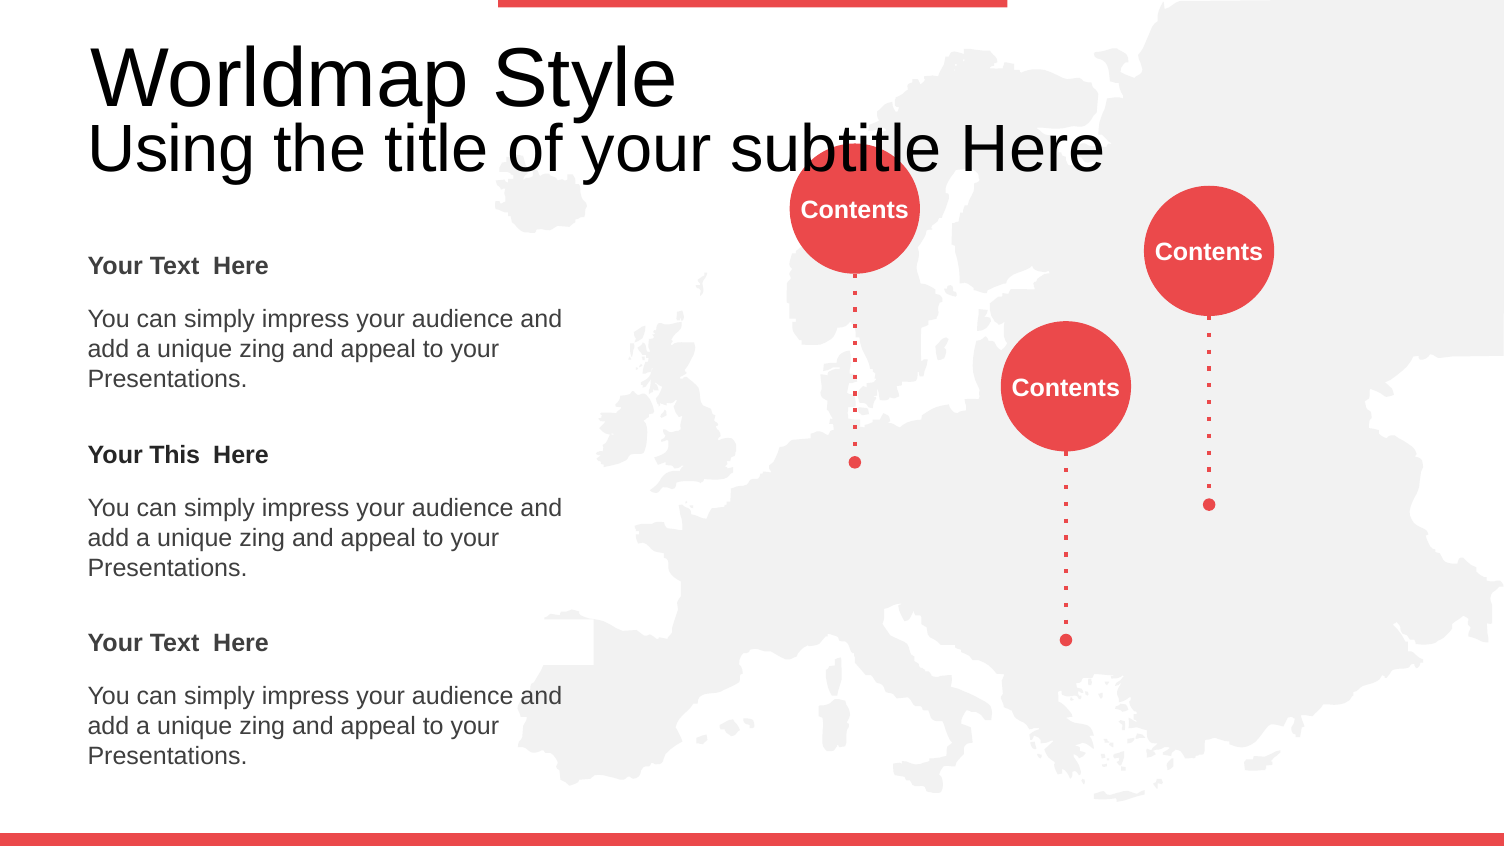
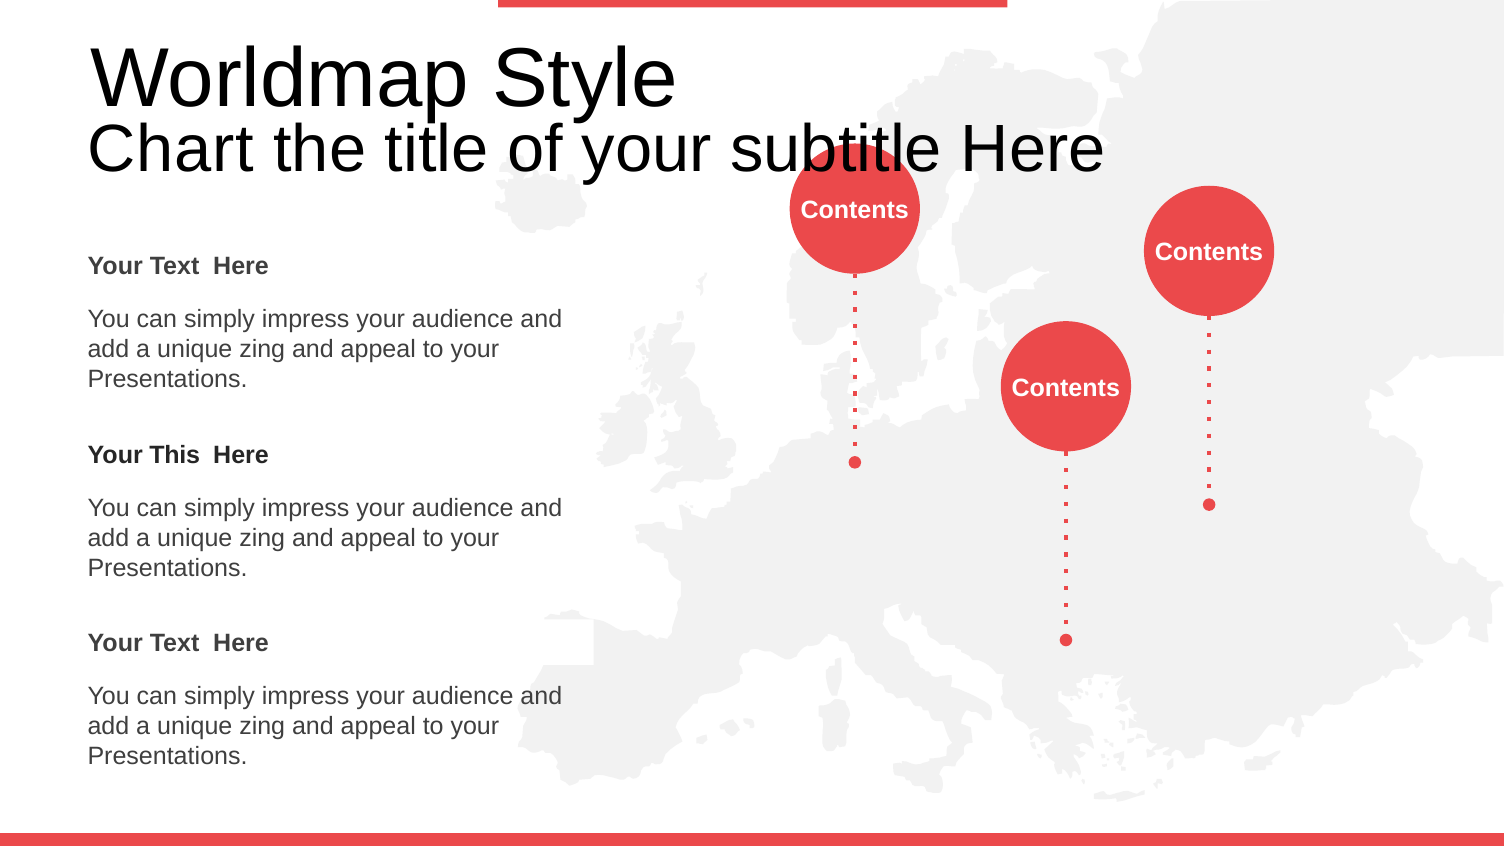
Using: Using -> Chart (171, 149)
